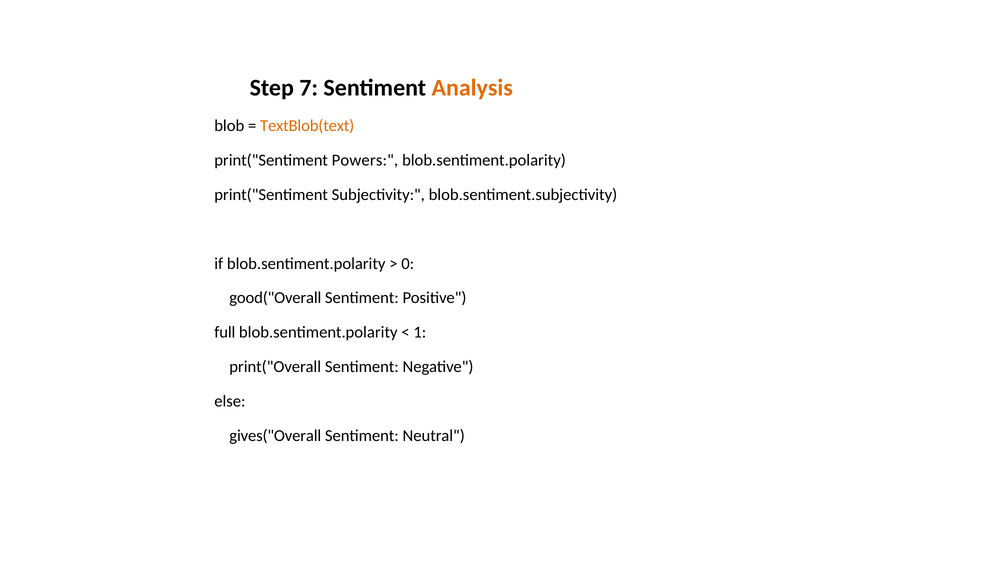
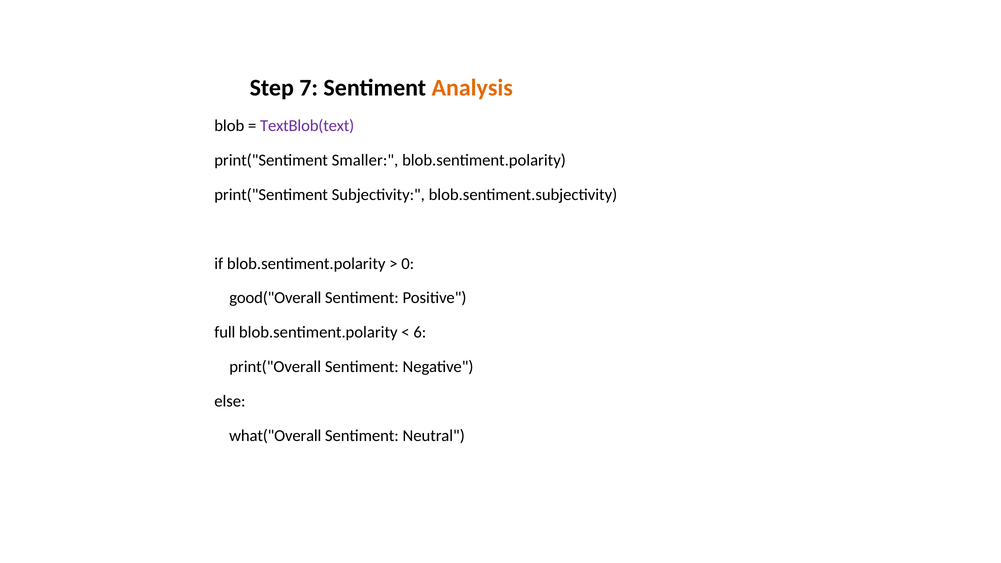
TextBlob(text colour: orange -> purple (307, 126)
Powers: Powers -> Smaller (365, 160)
1: 1 -> 6 (420, 332)
gives("Overall: gives("Overall -> what("Overall (275, 436)
